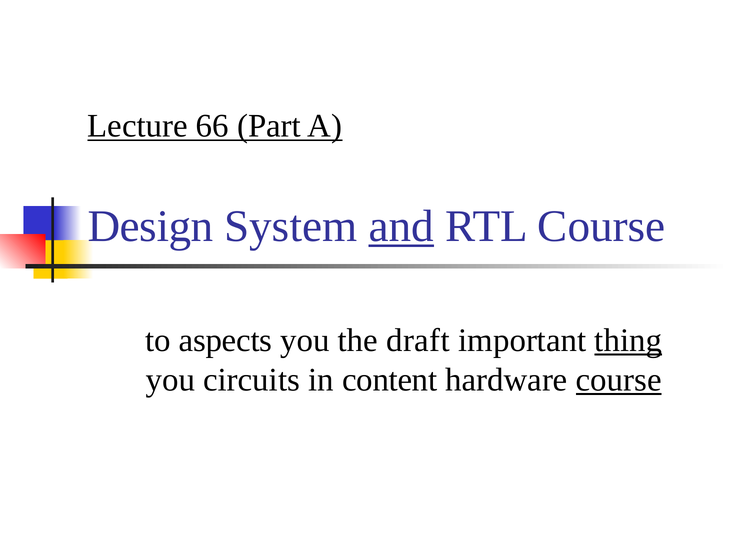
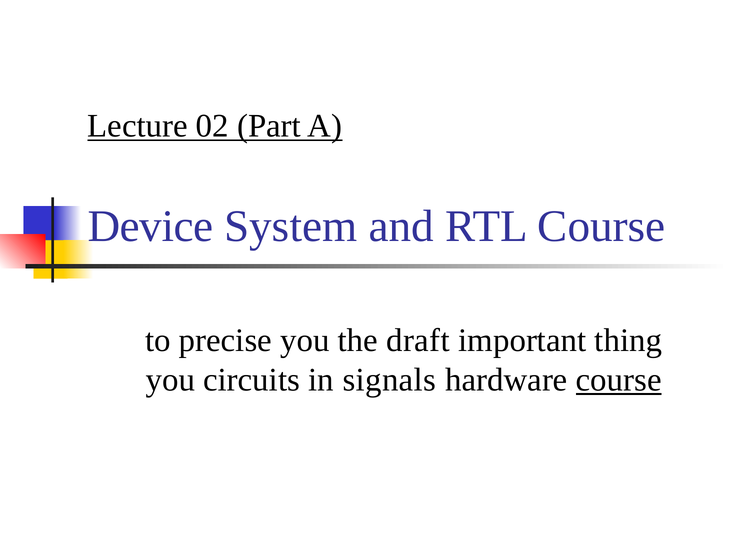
66: 66 -> 02 (212, 126)
Design: Design -> Device (150, 226)
and underline: present -> none (401, 226)
aspects: aspects -> precise (225, 340)
thing underline: present -> none (628, 340)
content: content -> signals (389, 380)
